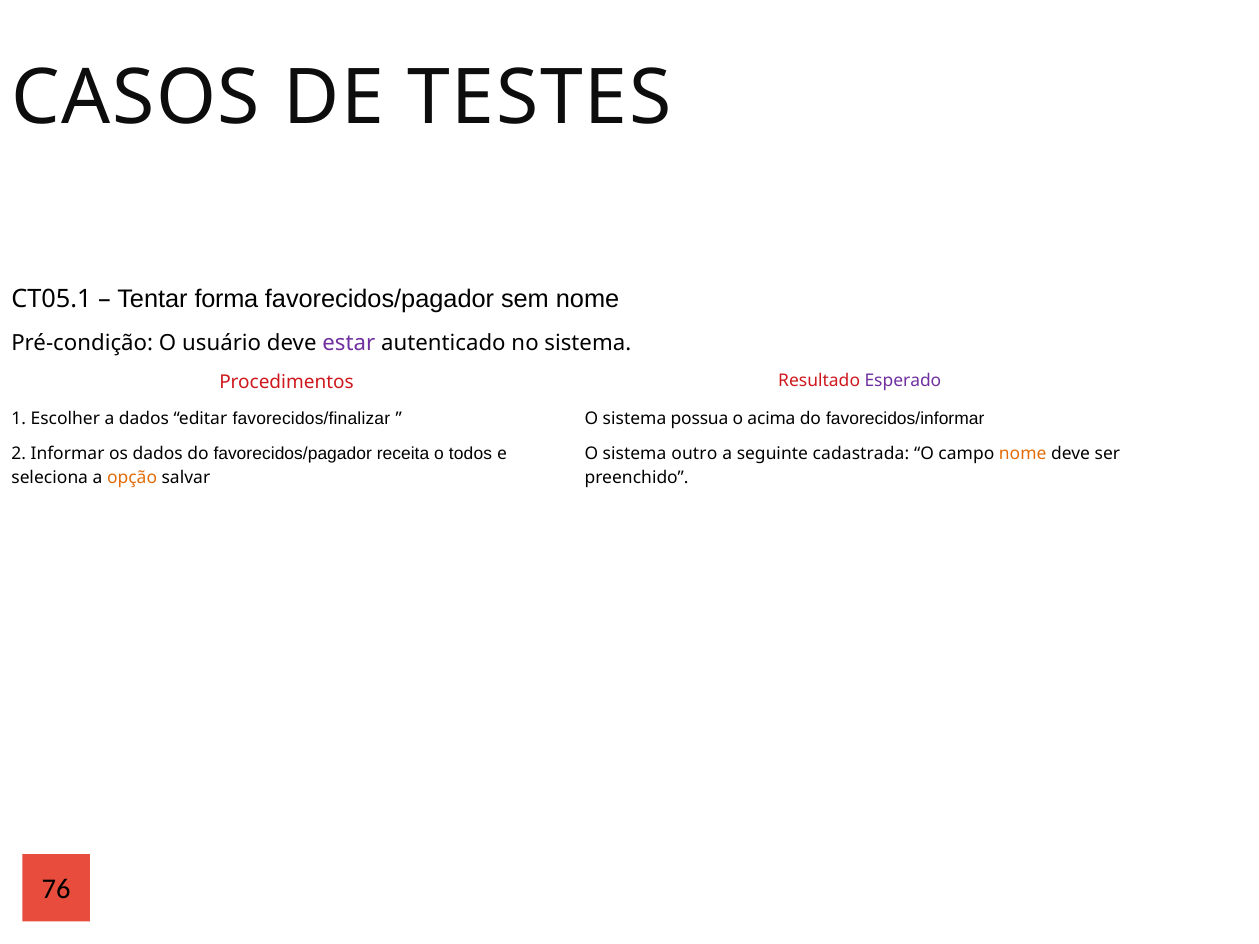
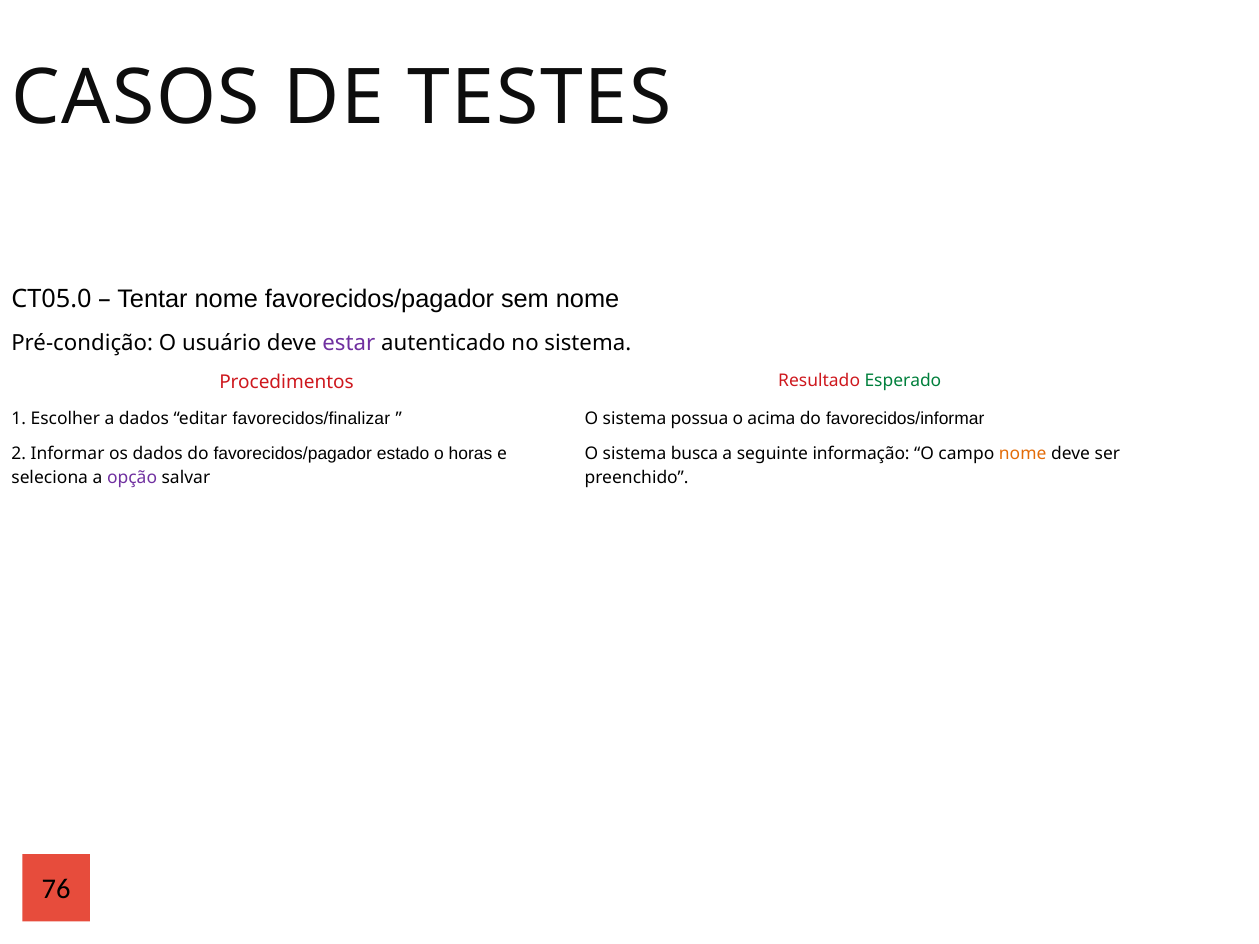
CT05.1: CT05.1 -> CT05.0 (52, 299)
Tentar forma: forma -> nome (226, 299)
Esperado colour: purple -> green (903, 381)
receita: receita -> estado (403, 454)
todos: todos -> horas (471, 454)
outro: outro -> busca (695, 454)
cadastrada: cadastrada -> informação (861, 454)
opção colour: orange -> purple (132, 477)
